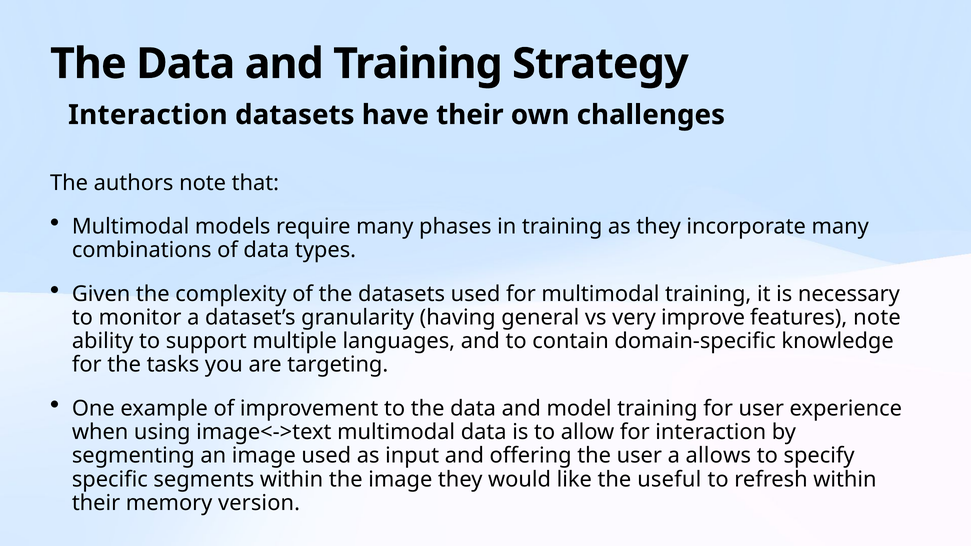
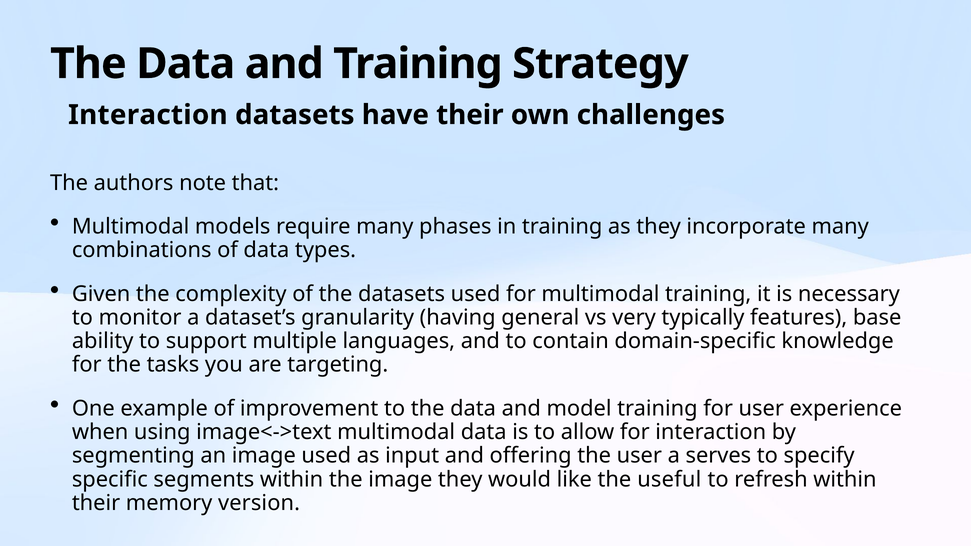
improve: improve -> typically (703, 318)
features note: note -> base (877, 318)
allows: allows -> serves (718, 456)
